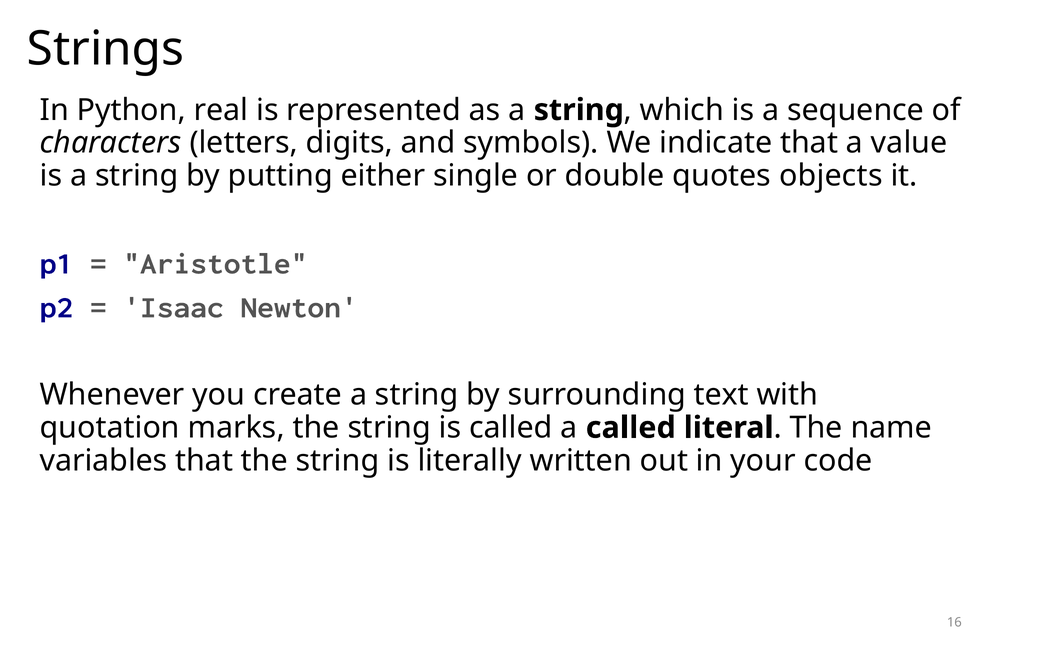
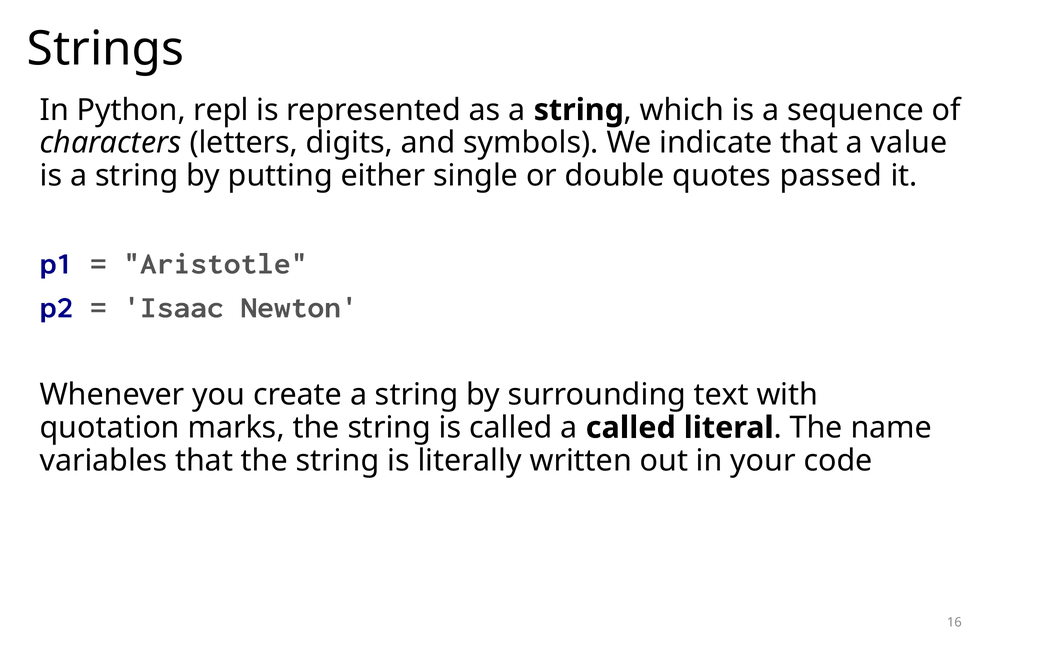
real: real -> repl (221, 110)
objects: objects -> passed (831, 176)
